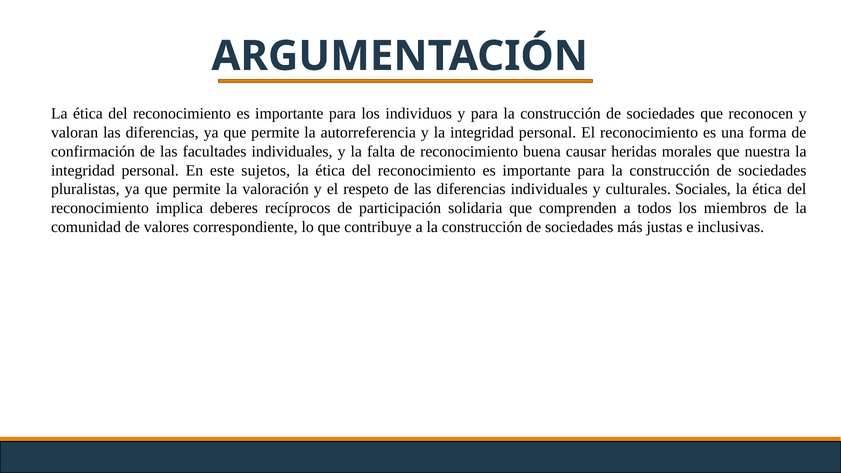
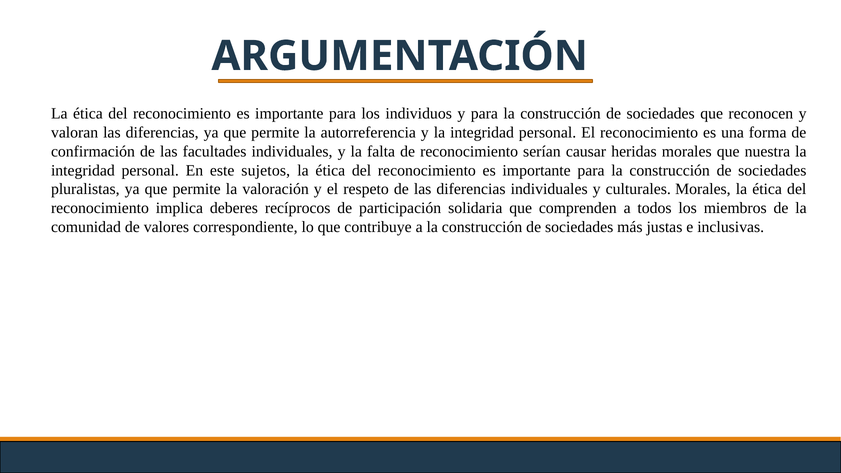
buena: buena -> serían (542, 151)
culturales Sociales: Sociales -> Morales (703, 189)
